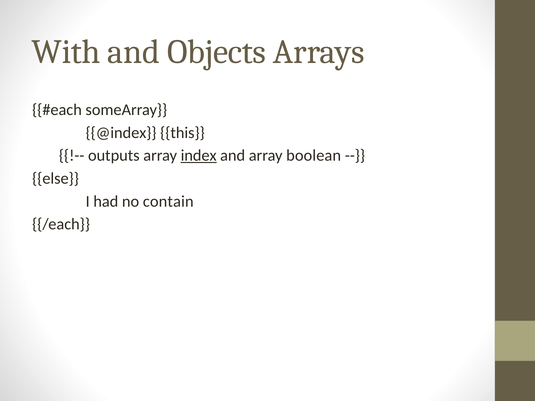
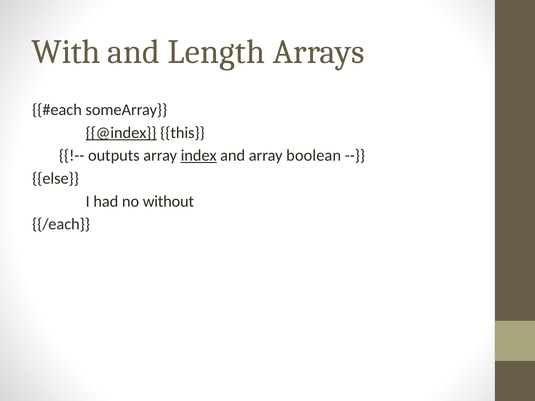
Objects: Objects -> Length (216, 52)
@index underline: none -> present (121, 133)
contain: contain -> without (168, 201)
